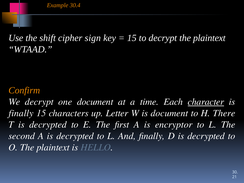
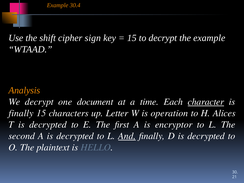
decrypt the plaintext: plaintext -> example (209, 38)
Confirm: Confirm -> Analysis (24, 90)
is document: document -> operation (169, 113)
There: There -> Alices (224, 113)
And underline: none -> present (127, 136)
